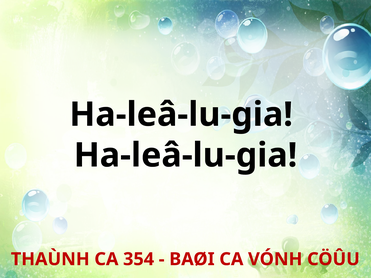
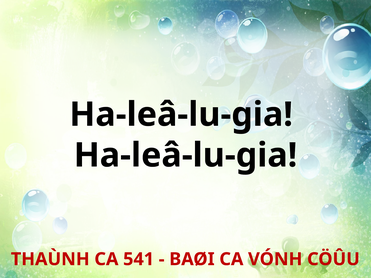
354: 354 -> 541 (139, 259)
